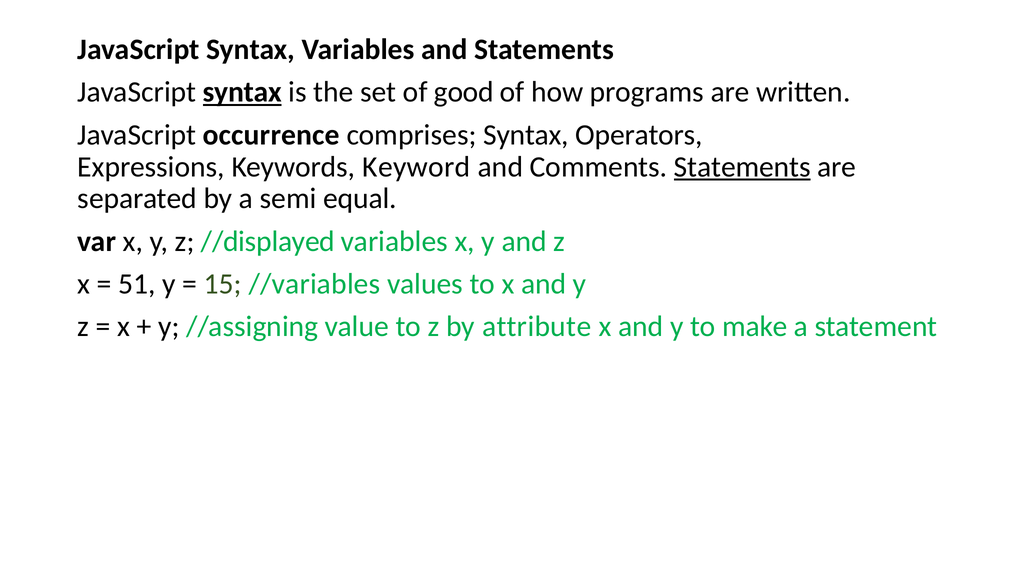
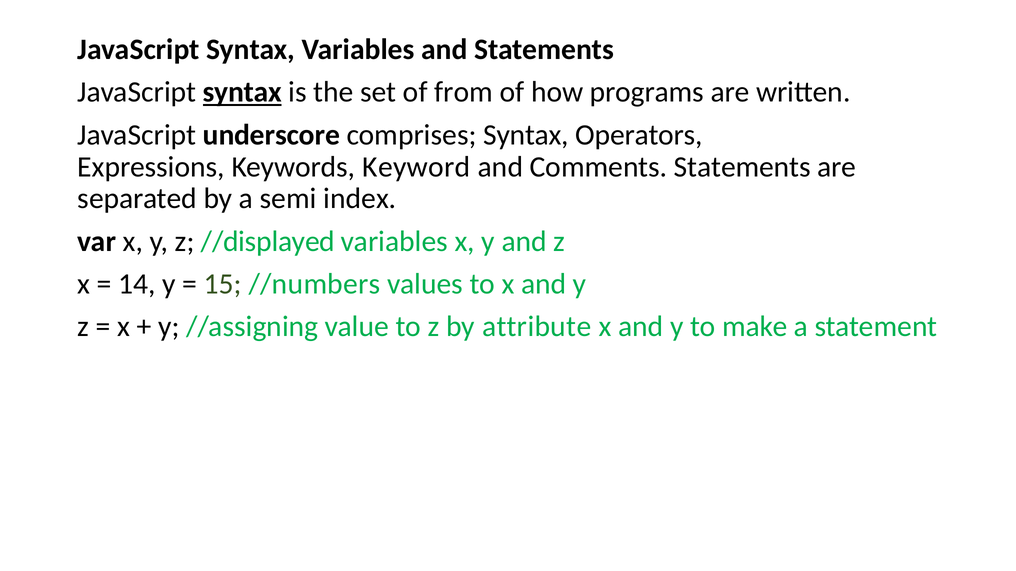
good: good -> from (464, 92)
occurrence: occurrence -> underscore (271, 135)
Statements underline: present -> none (742, 167)
equal: equal -> index (360, 199)
51: 51 -> 14 (137, 284)
//variables: //variables -> //numbers (314, 284)
